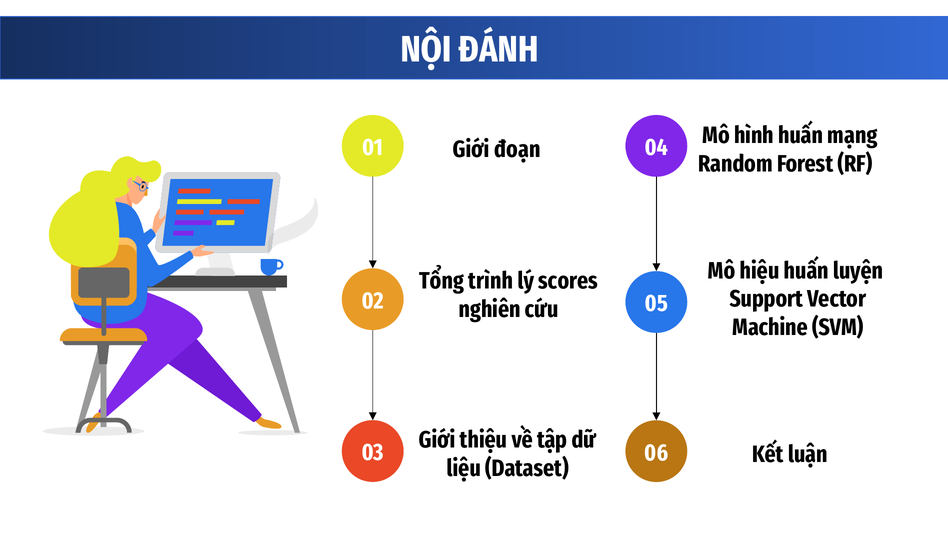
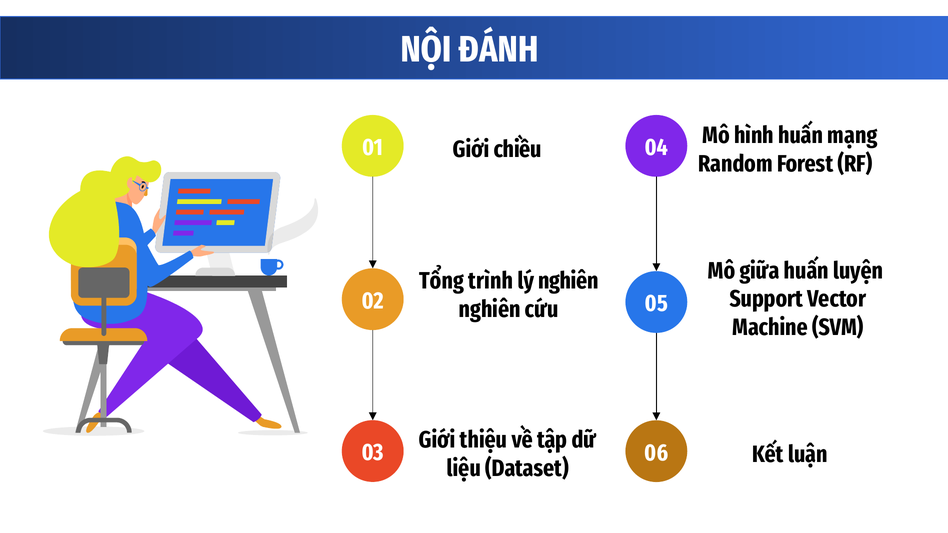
đoạn: đoạn -> chiều (518, 149)
hiệu: hiệu -> giữa (760, 271)
lý scores: scores -> nghiên (568, 281)
